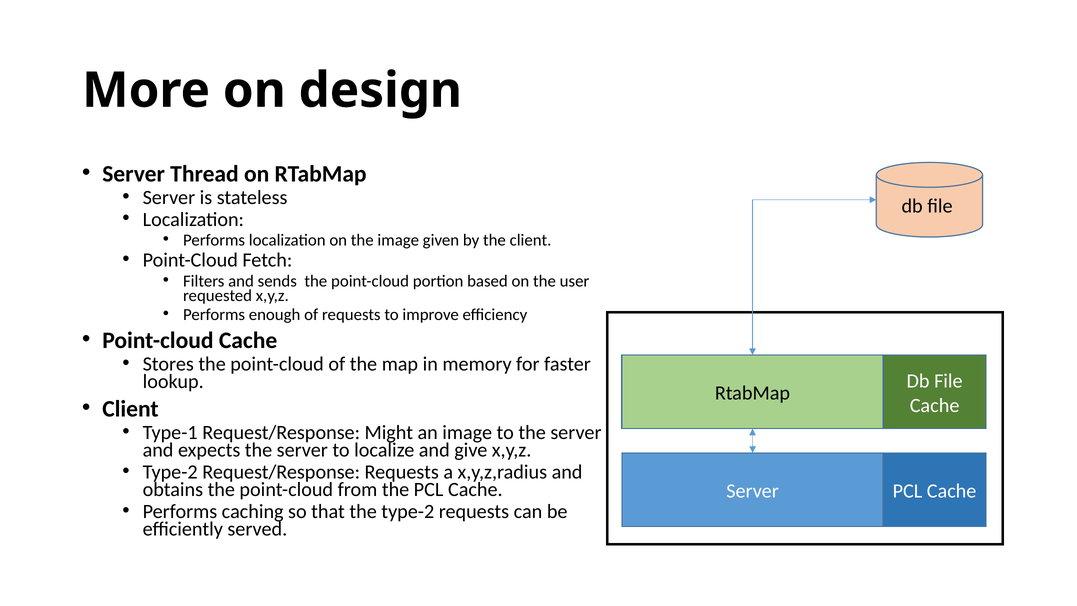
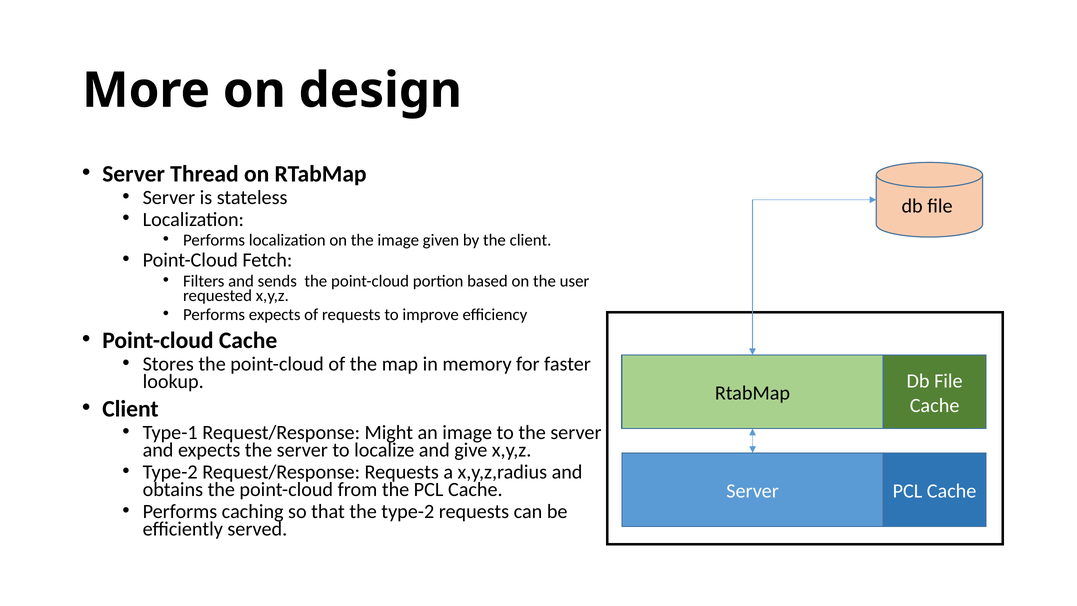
Performs enough: enough -> expects (275, 314)
